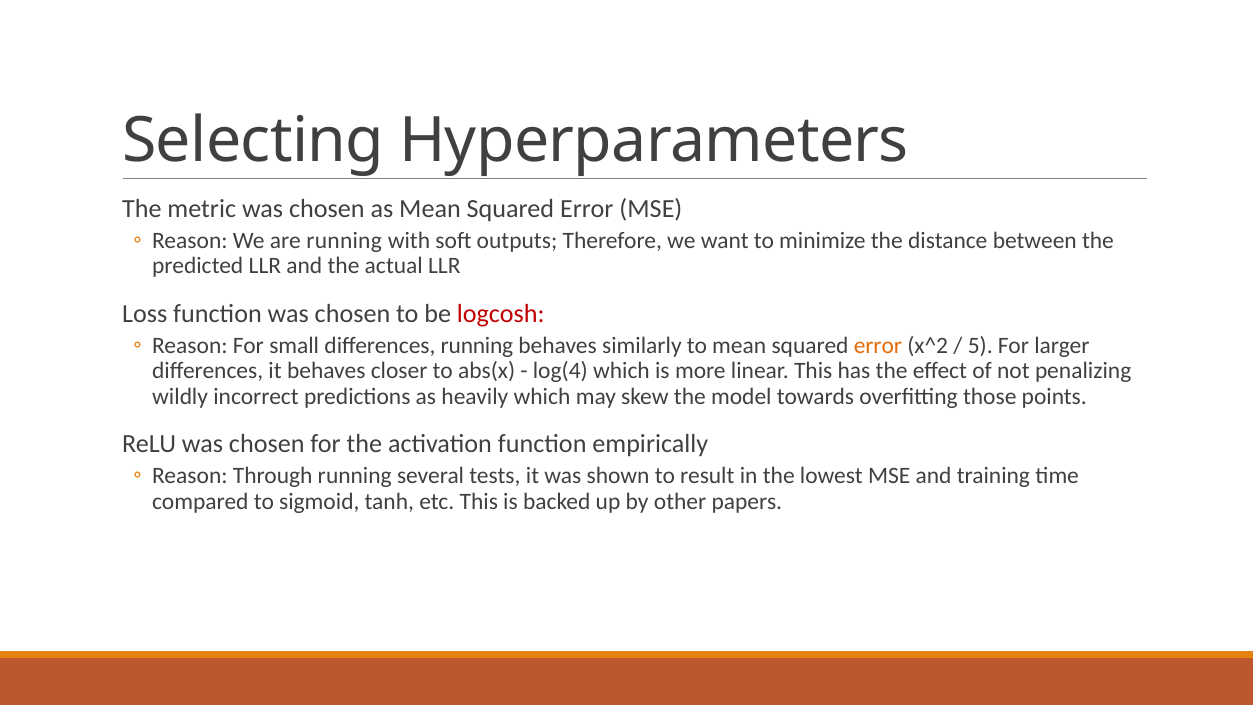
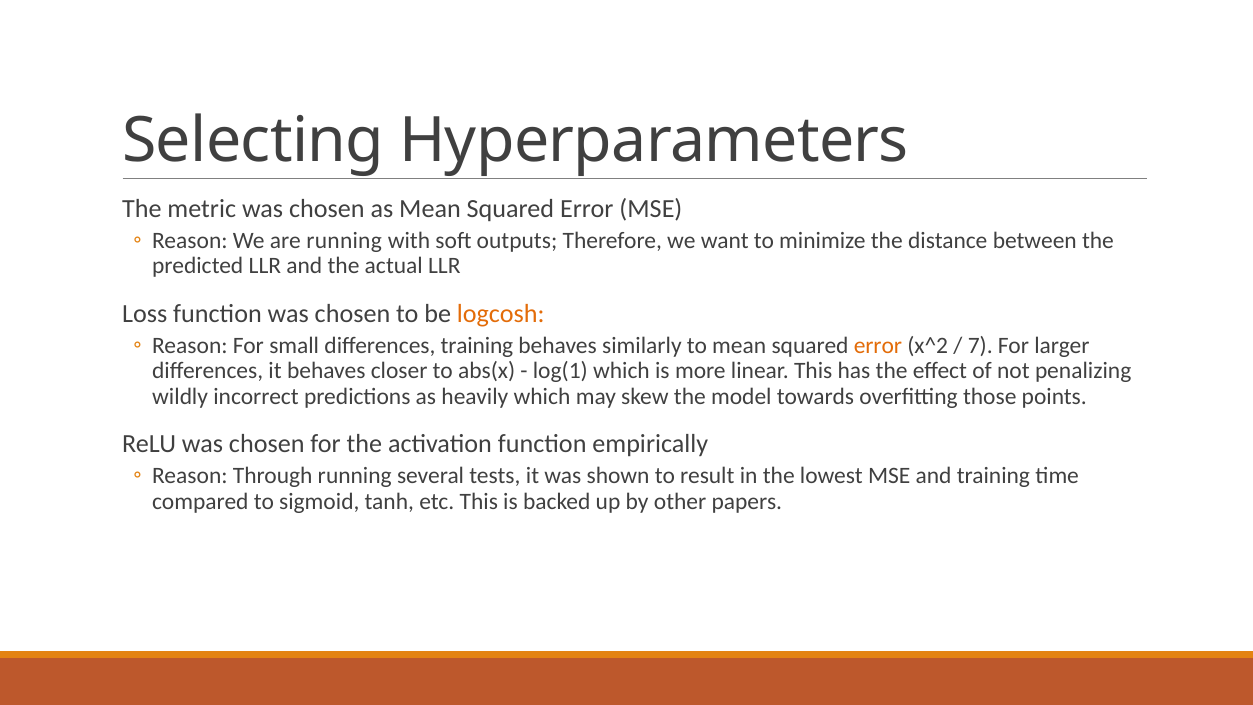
logcosh colour: red -> orange (501, 313)
differences running: running -> training (477, 345)
5: 5 -> 7 (980, 345)
log(4: log(4 -> log(1 (560, 371)
